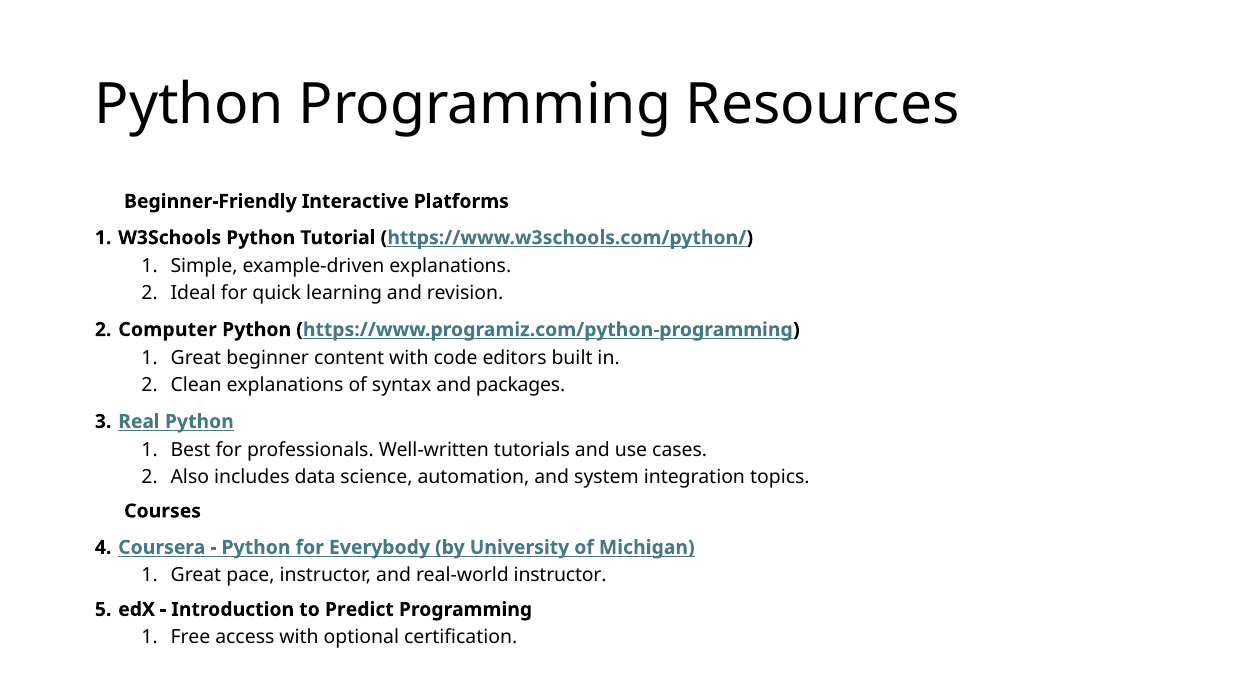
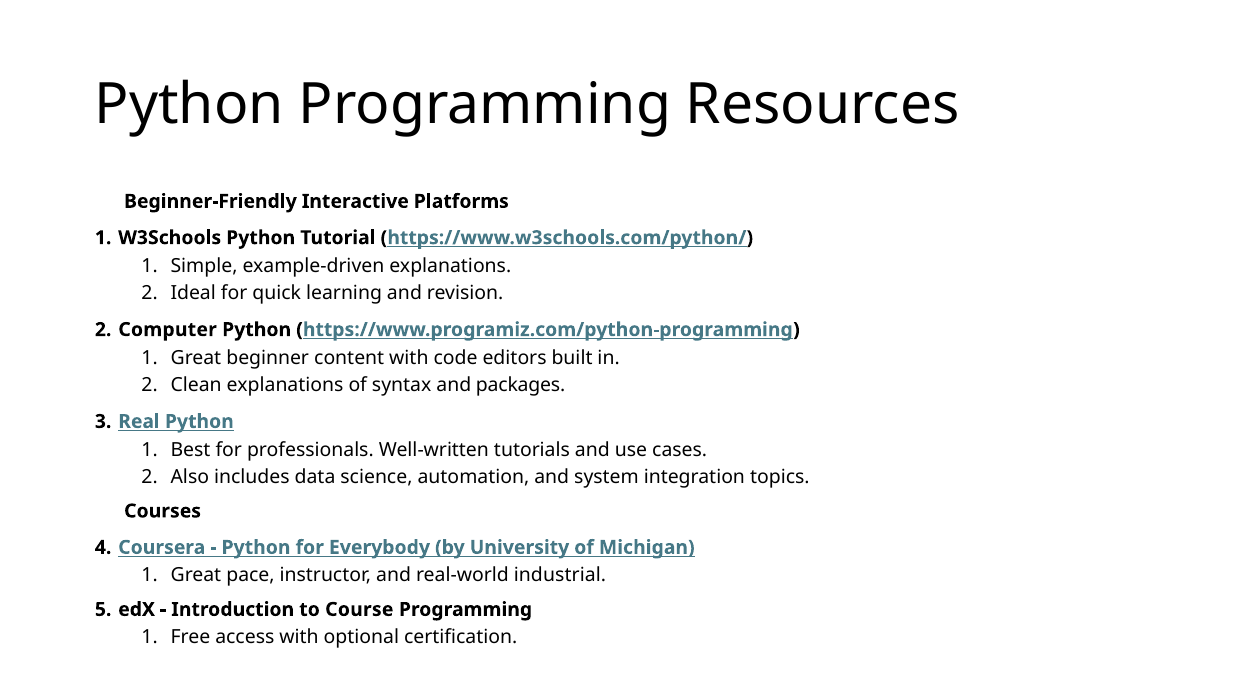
real-world instructor: instructor -> industrial (560, 575)
Predict: Predict -> Course (359, 609)
